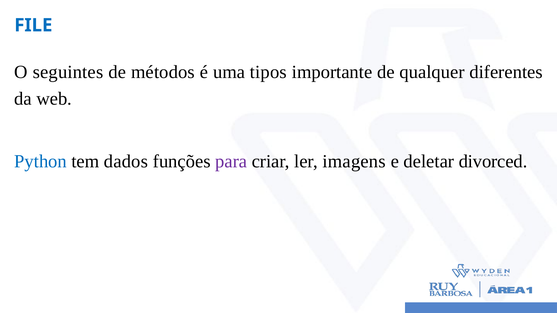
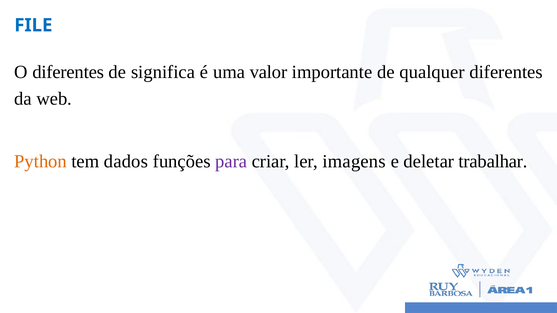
O seguintes: seguintes -> diferentes (68, 72)
métodos: métodos -> significa (163, 72)
tipos: tipos -> valor (269, 72)
Python colour: blue -> orange (41, 162)
divorced: divorced -> trabalhar (493, 162)
